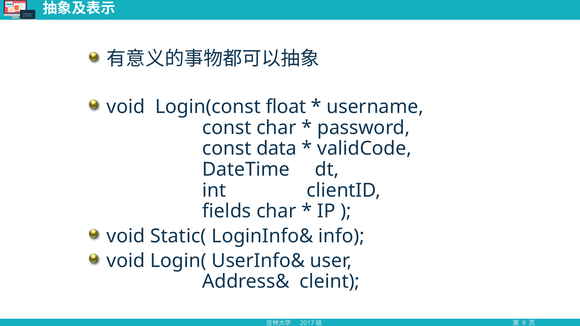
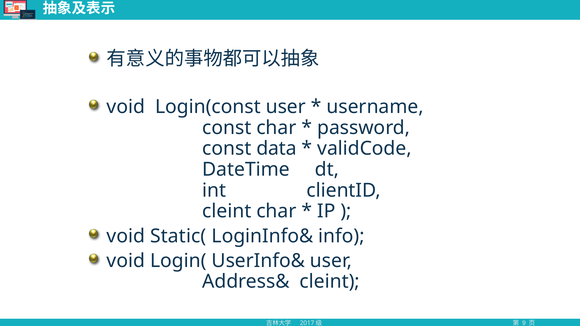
Login(const float: float -> user (286, 107)
fields: fields -> cleint (227, 211)
